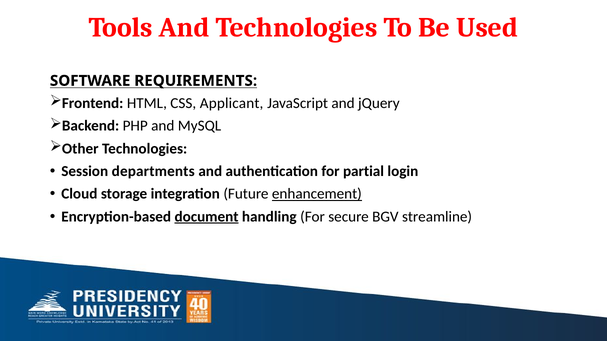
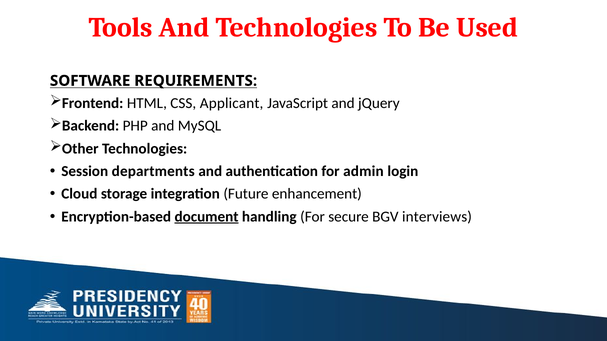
partial: partial -> admin (363, 171)
enhancement underline: present -> none (317, 194)
streamline: streamline -> interviews (437, 217)
